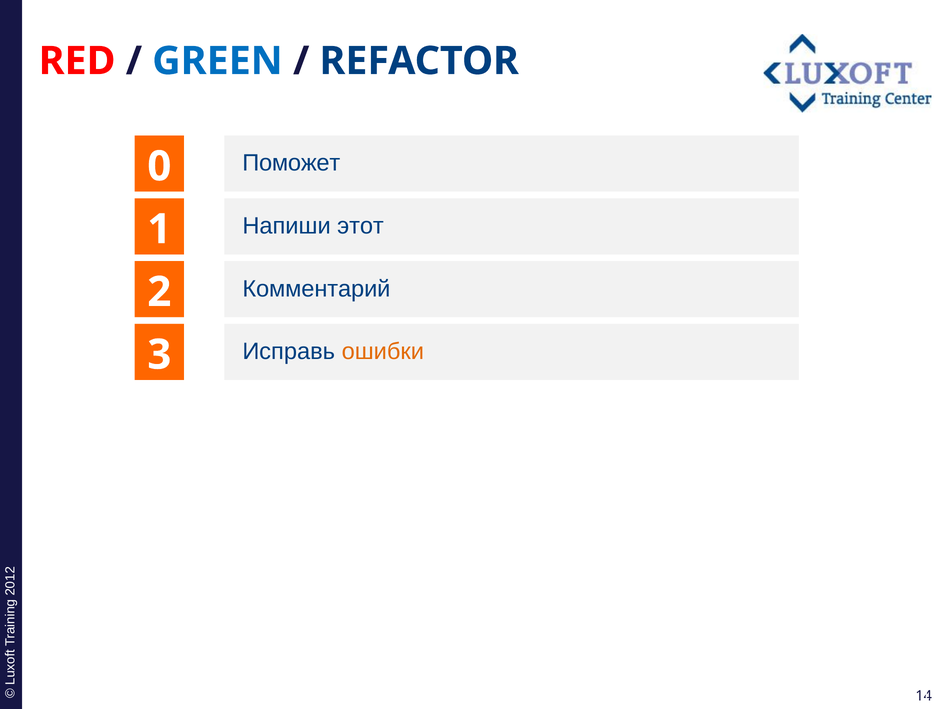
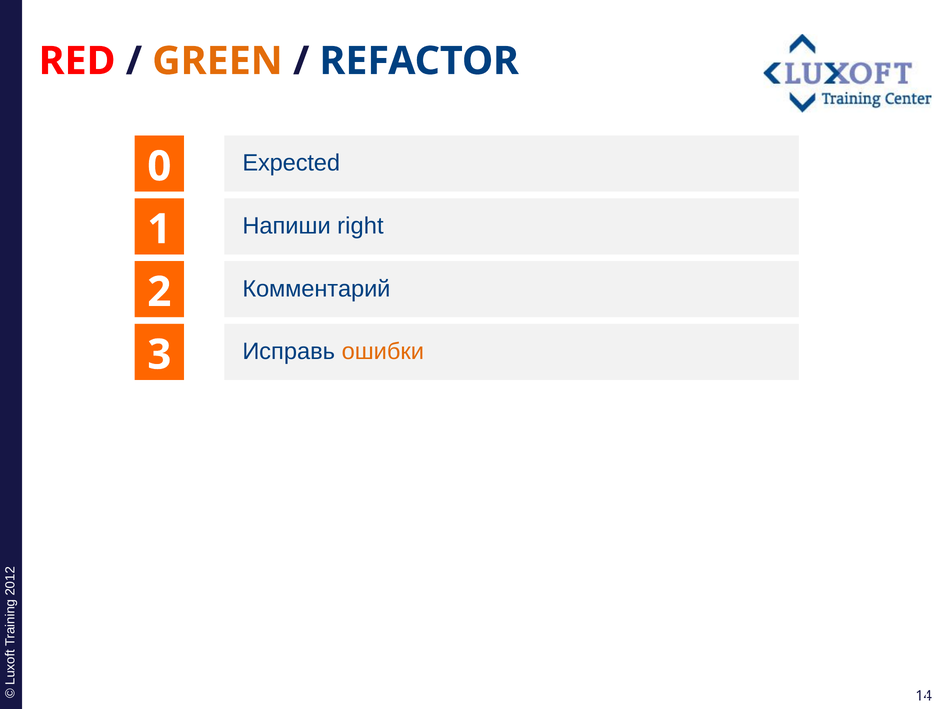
GREEN colour: blue -> orange (217, 61)
Поможет: Поможет -> Expected (291, 163)
этот: этот -> right (360, 226)
